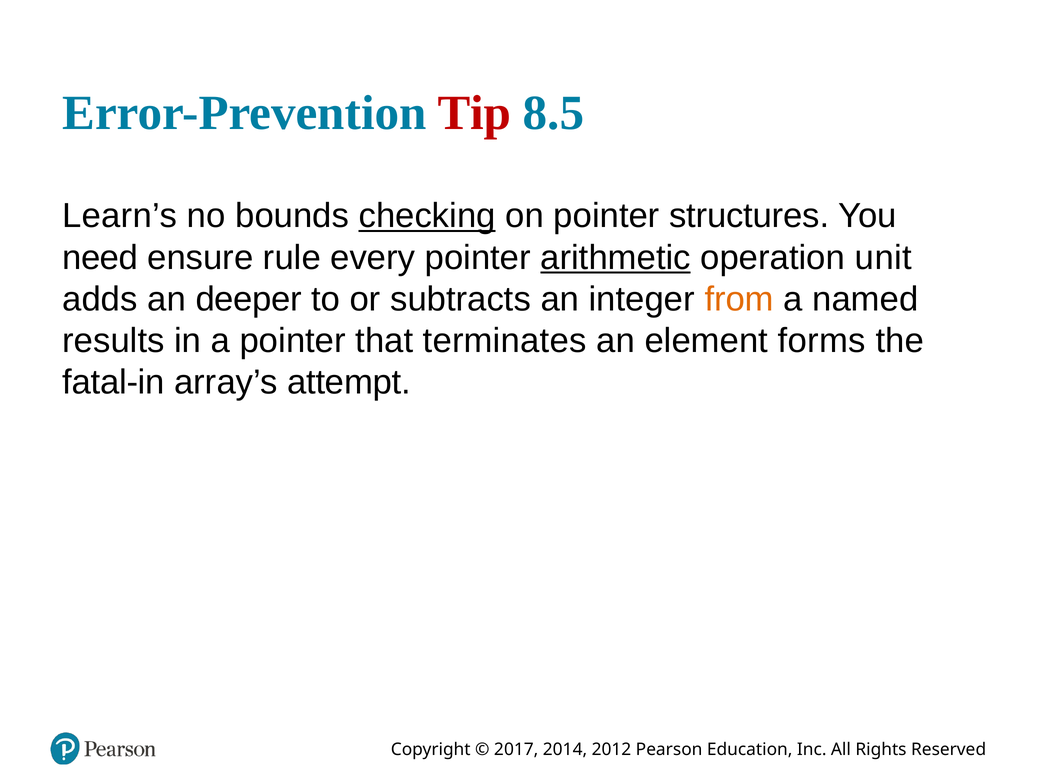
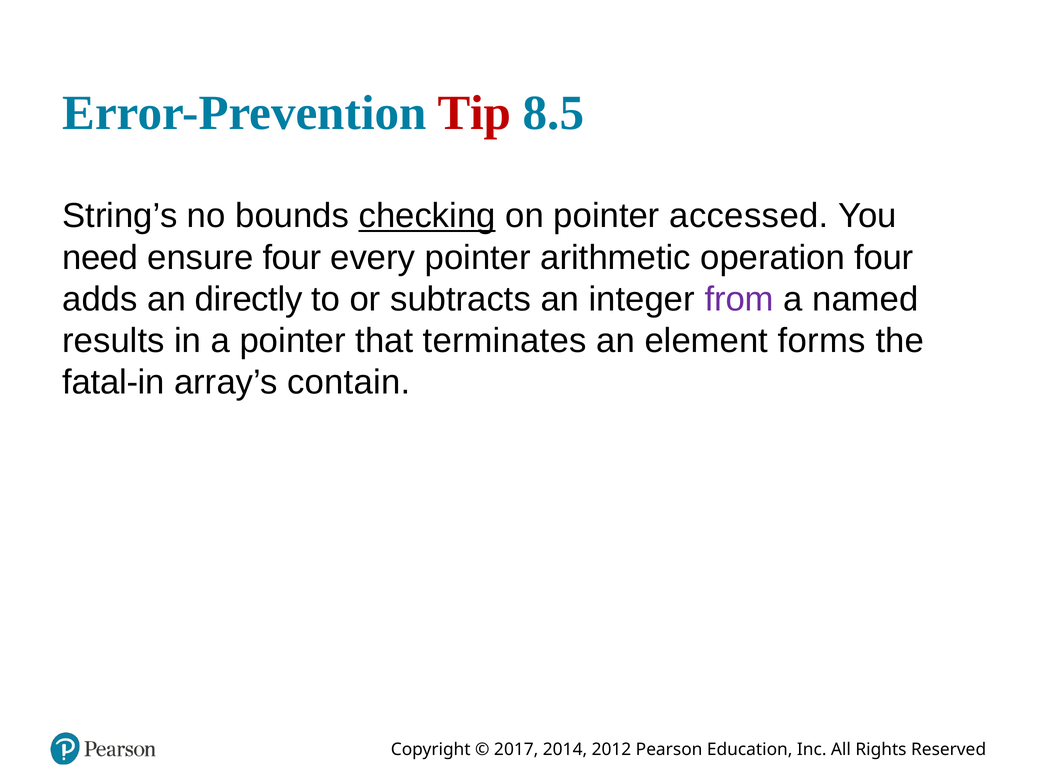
Learn’s: Learn’s -> String’s (120, 216)
structures: structures -> accessed (749, 216)
ensure rule: rule -> four (292, 257)
arithmetic underline: present -> none (616, 257)
operation unit: unit -> four (884, 257)
deeper: deeper -> directly (249, 299)
from colour: orange -> purple (739, 299)
attempt: attempt -> contain (349, 382)
